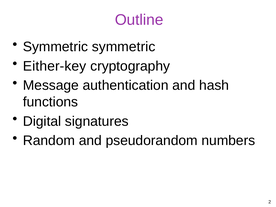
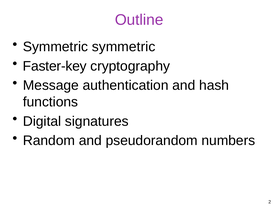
Either-key: Either-key -> Faster-key (55, 66)
